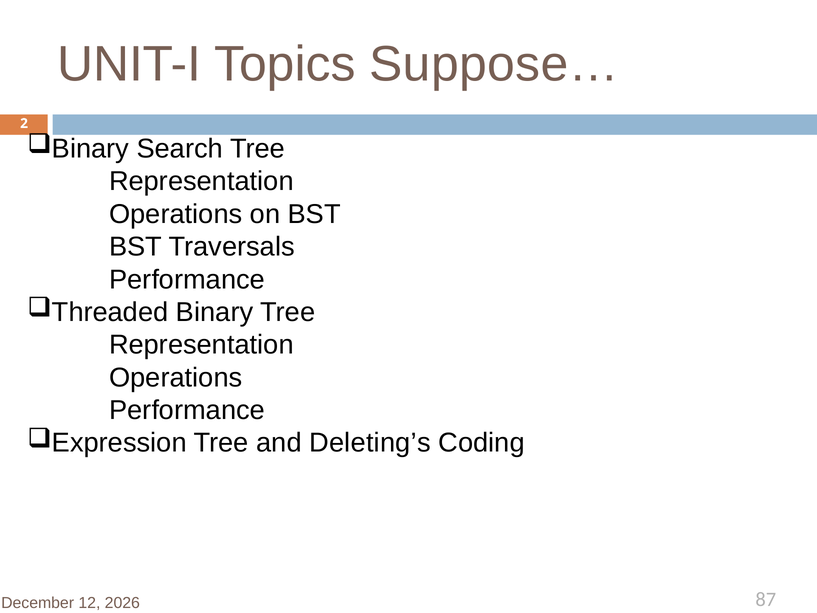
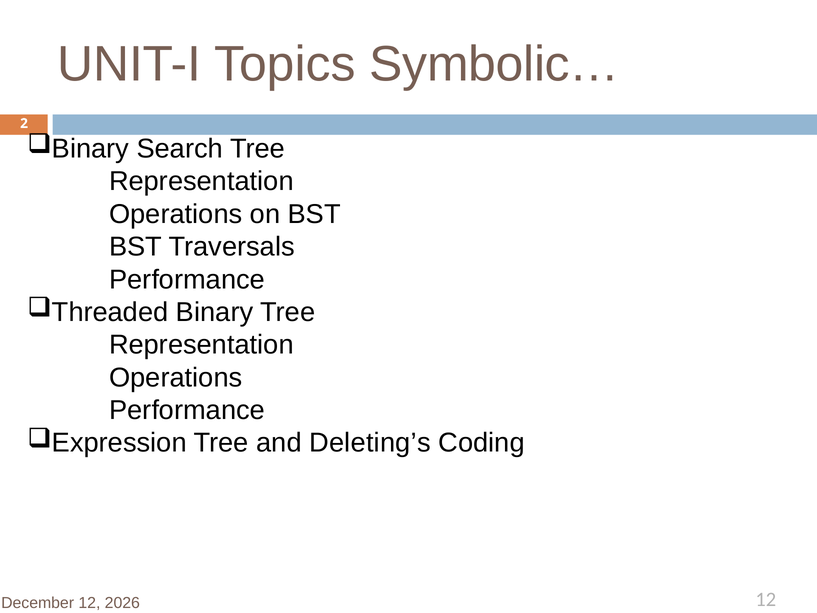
Suppose…: Suppose… -> Symbolic… (494, 64)
87: 87 -> 12 (766, 599)
